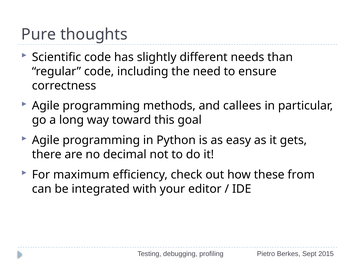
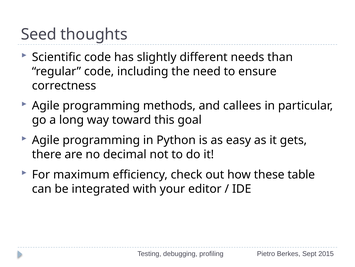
Pure: Pure -> Seed (39, 34)
from: from -> table (301, 174)
